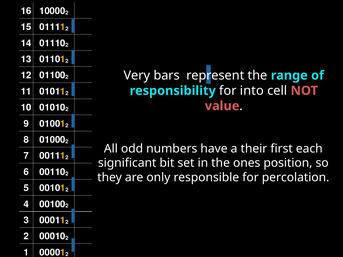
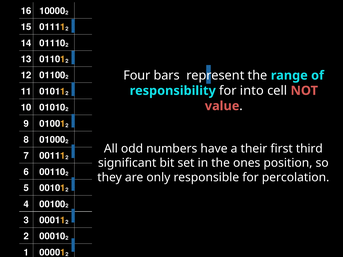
Very: Very -> Four (137, 75)
each: each -> third (309, 149)
